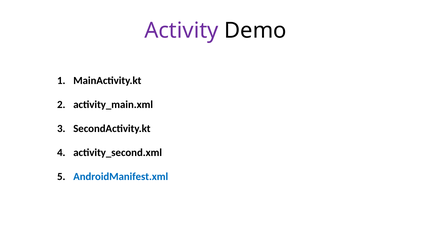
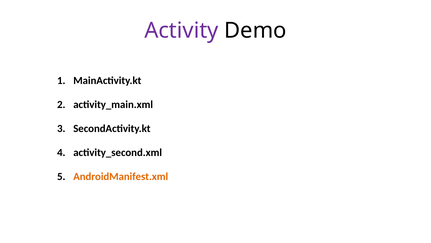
AndroidManifest.xml colour: blue -> orange (121, 176)
